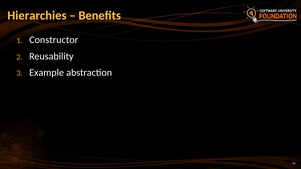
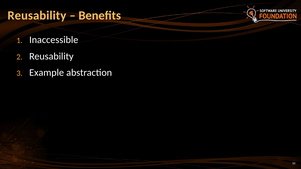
Hierarchies: Hierarchies -> Reusability (37, 16)
Constructor: Constructor -> Inaccessible (54, 40)
